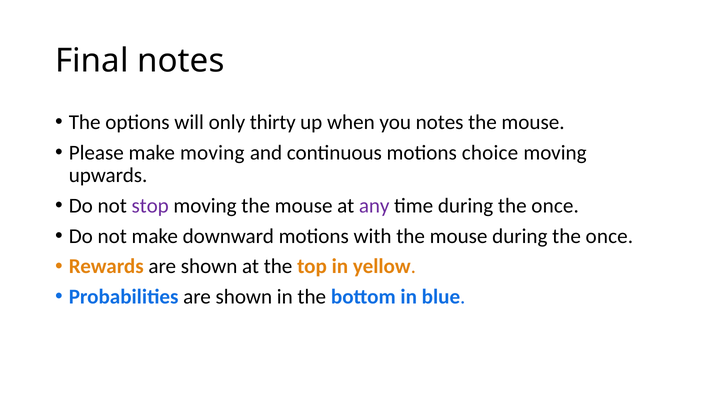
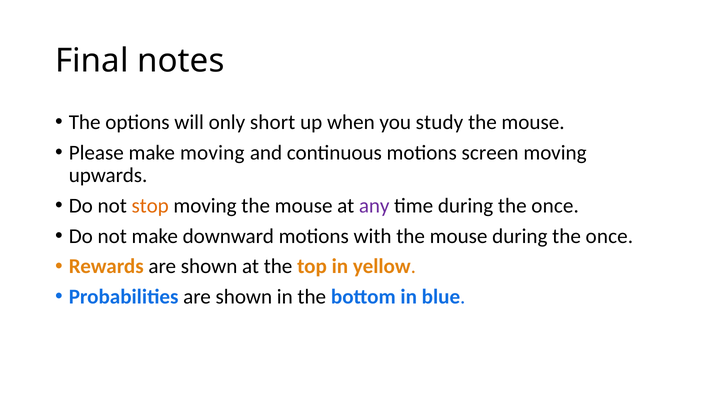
thirty: thirty -> short (273, 122)
you notes: notes -> study (440, 122)
choice: choice -> screen (490, 153)
stop colour: purple -> orange (150, 206)
